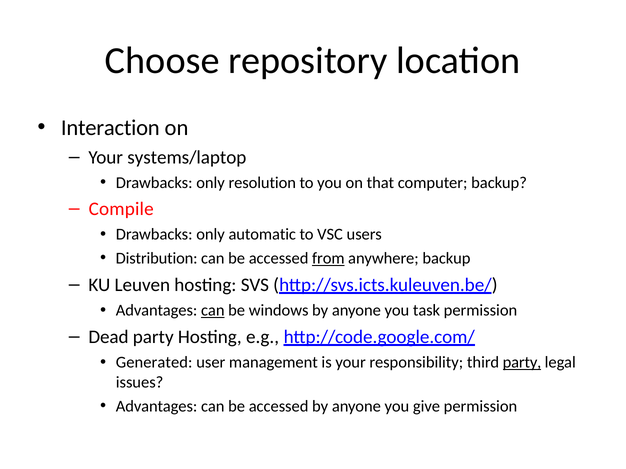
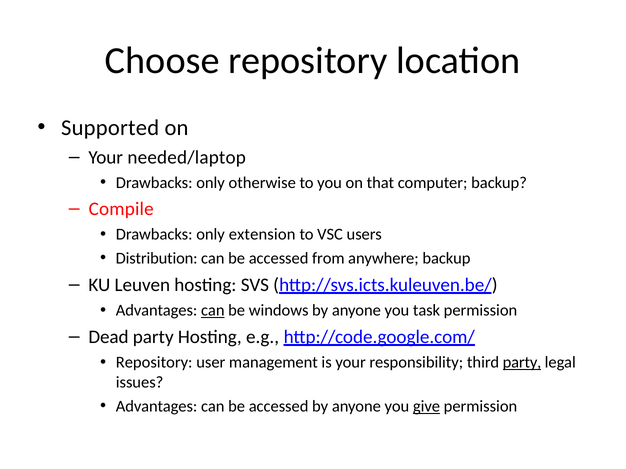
Interaction: Interaction -> Supported (110, 128)
systems/laptop: systems/laptop -> needed/laptop (187, 157)
resolution: resolution -> otherwise (262, 183)
automatic: automatic -> extension (262, 235)
from underline: present -> none (328, 259)
Generated: Generated -> Repository (154, 363)
give underline: none -> present (426, 407)
